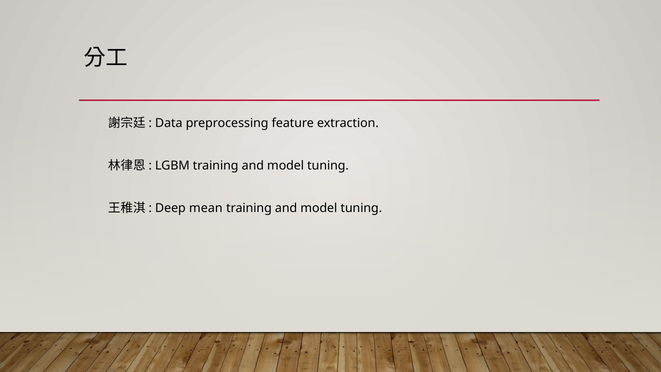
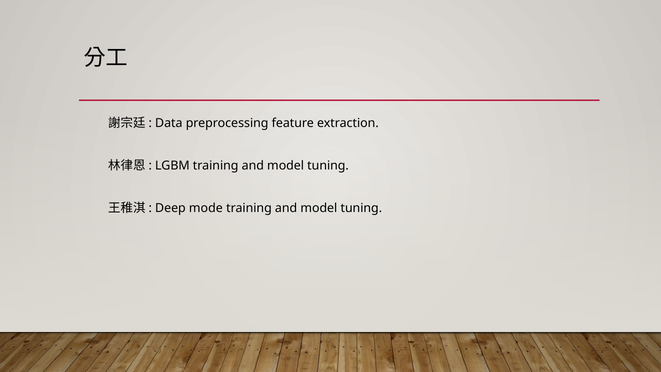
mean: mean -> mode (206, 208)
